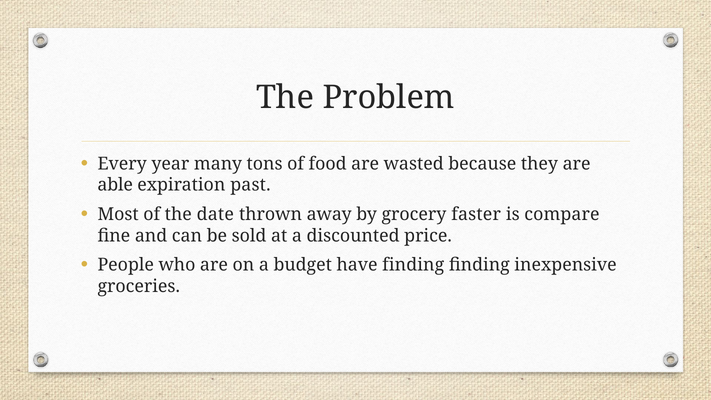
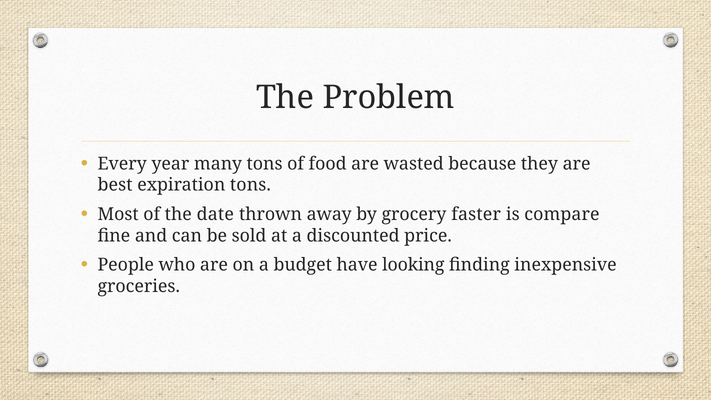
able: able -> best (115, 185)
expiration past: past -> tons (250, 185)
have finding: finding -> looking (413, 265)
